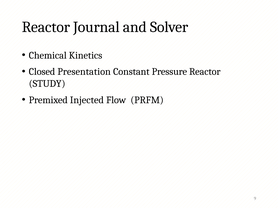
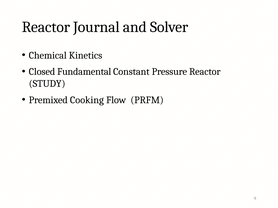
Presentation: Presentation -> Fundamental (84, 72)
Injected: Injected -> Cooking (87, 100)
